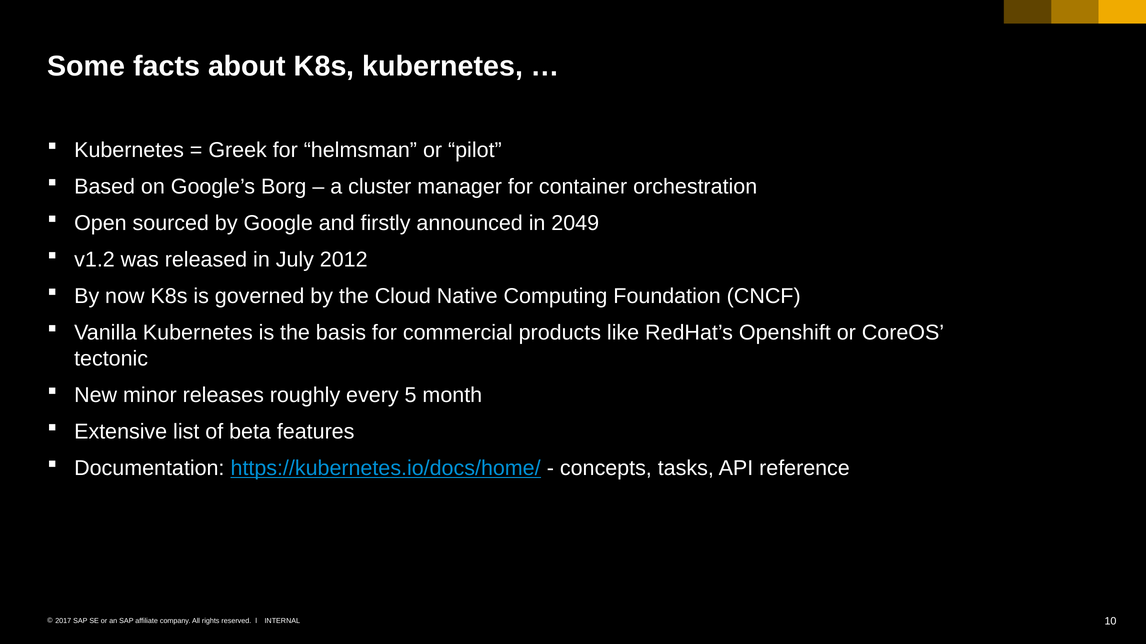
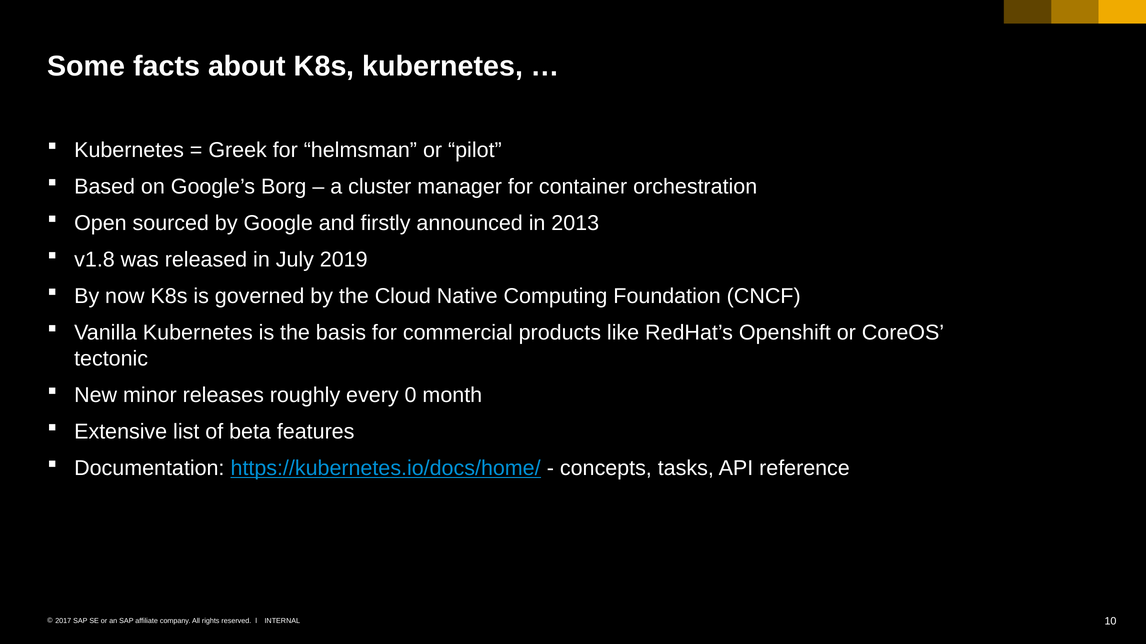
2049: 2049 -> 2013 (575, 223)
v1.2: v1.2 -> v1.8 (95, 260)
2012: 2012 -> 2019 (344, 260)
5: 5 -> 0 (411, 395)
